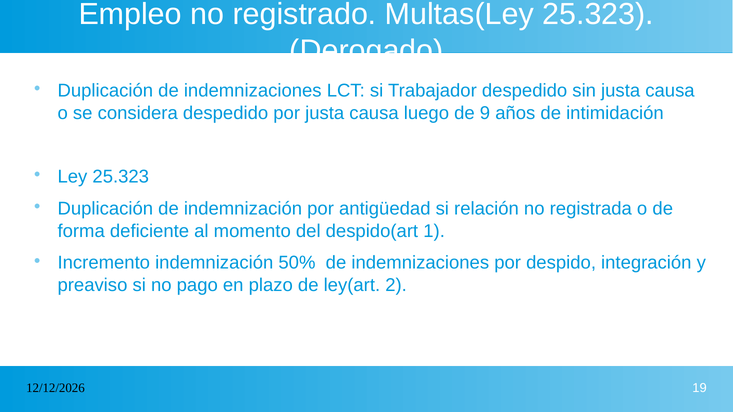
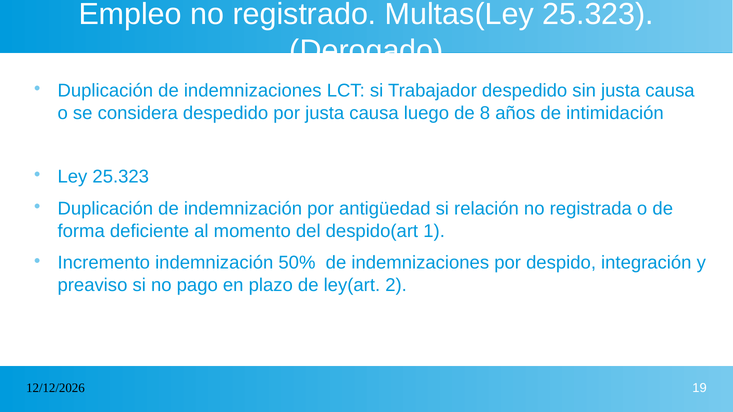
9: 9 -> 8 (485, 113)
